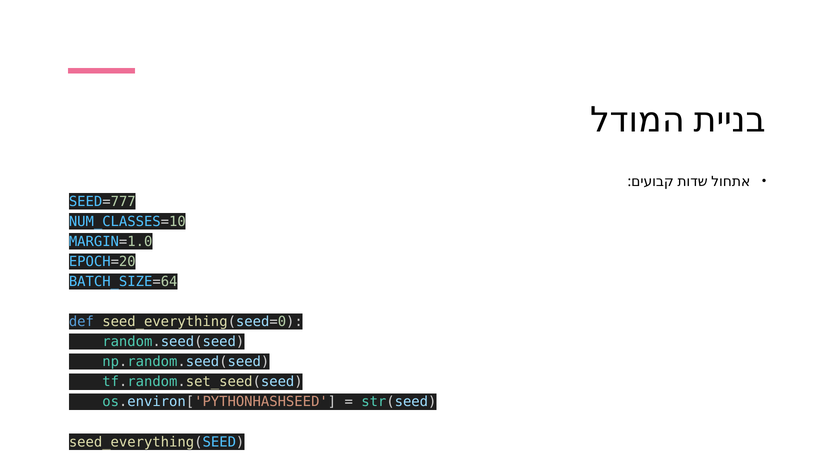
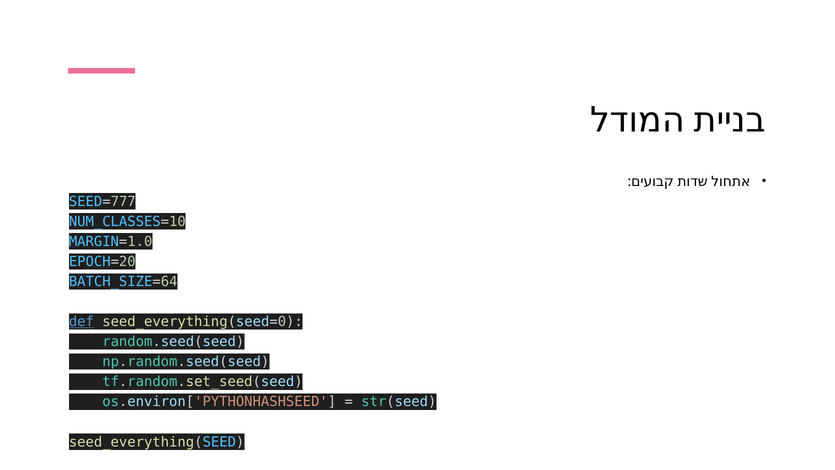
def underline: none -> present (81, 322)
